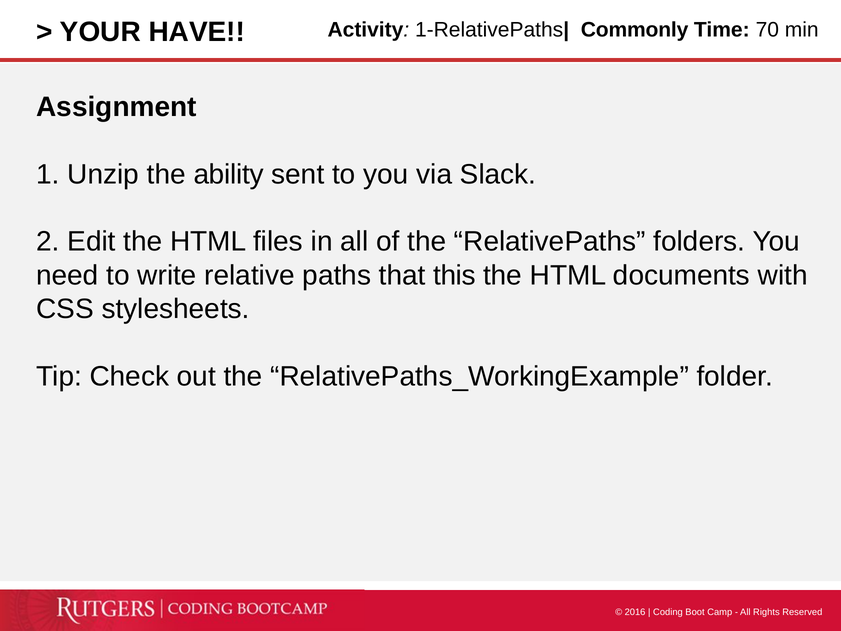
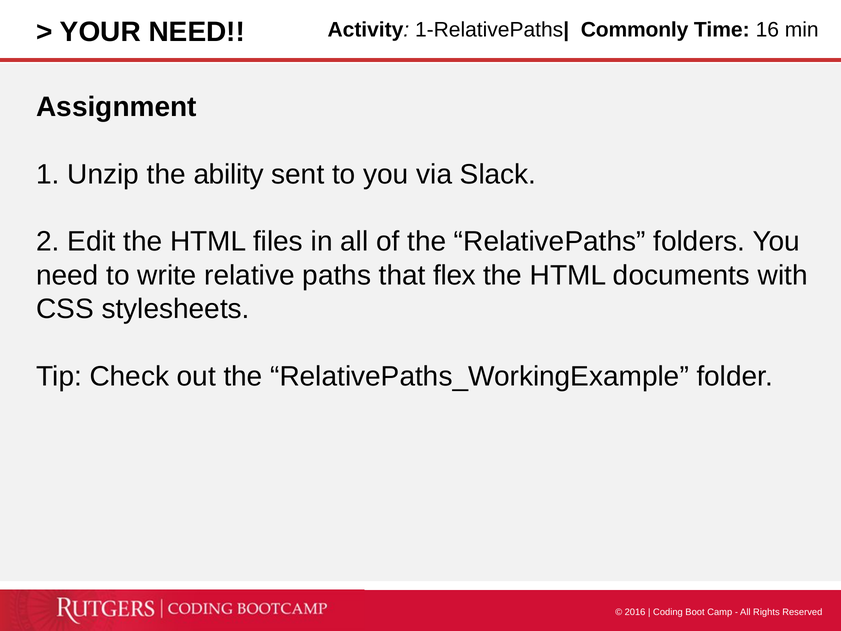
YOUR HAVE: HAVE -> NEED (197, 32)
70: 70 -> 16 (767, 30)
this: this -> flex (454, 275)
